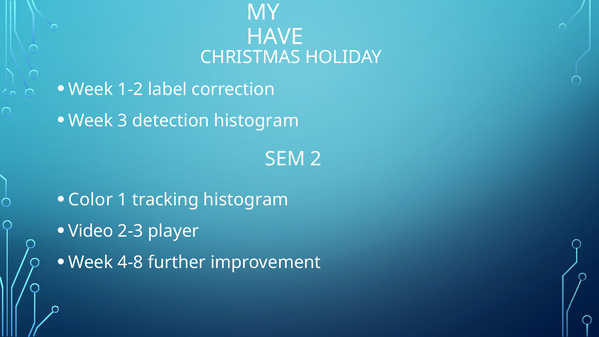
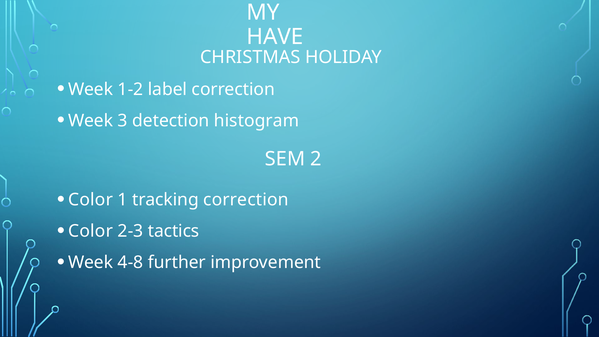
tracking histogram: histogram -> correction (246, 200)
Video: Video -> Color (91, 231)
player: player -> tactics (174, 231)
